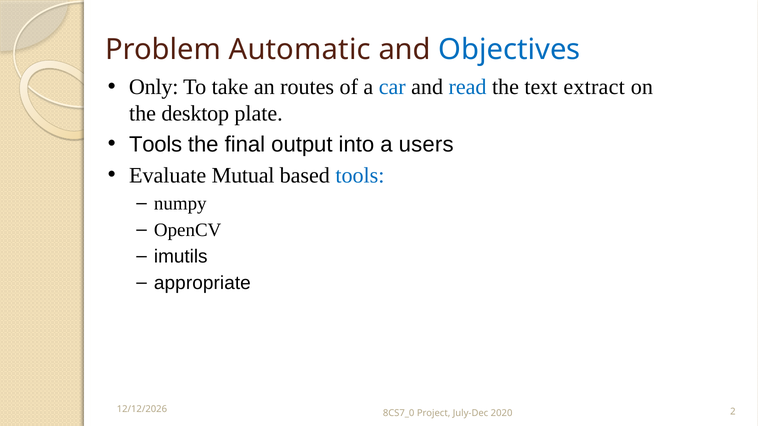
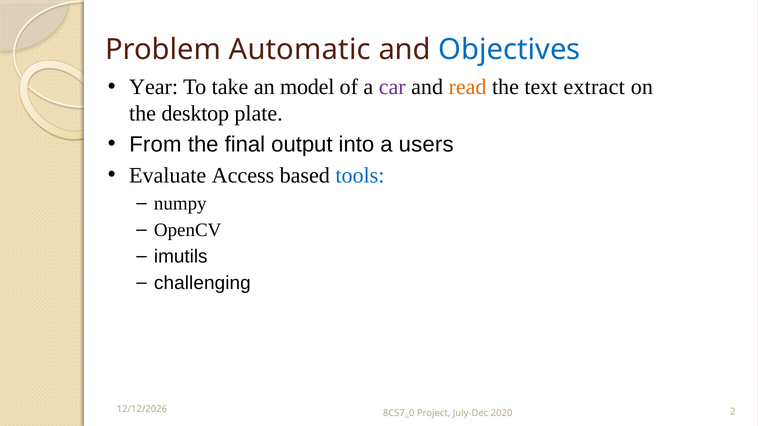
Only: Only -> Year (154, 87)
routes: routes -> model (307, 87)
car colour: blue -> purple (392, 87)
read colour: blue -> orange (468, 87)
Tools: Tools -> From (155, 145)
Mutual: Mutual -> Access (243, 175)
appropriate: appropriate -> challenging (202, 283)
